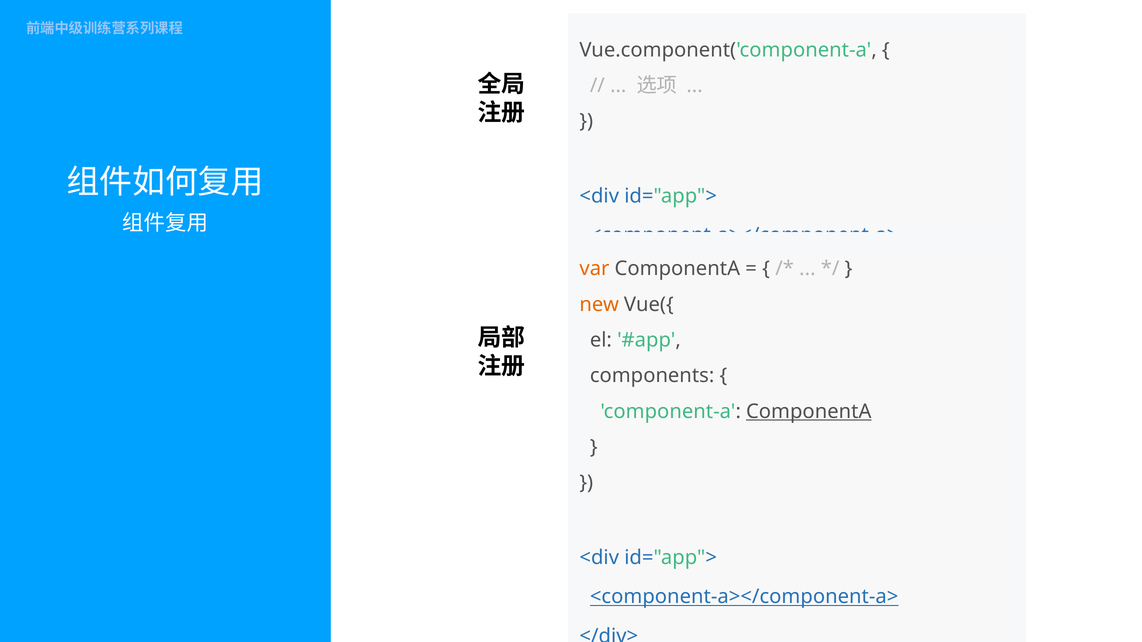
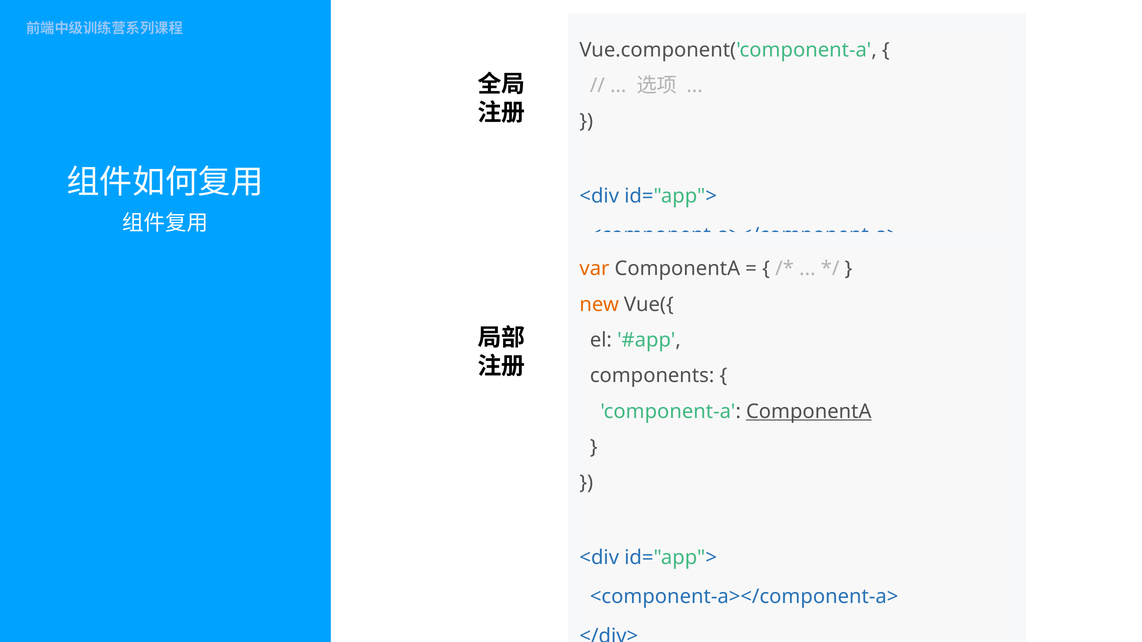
<component-a></component-a> underline: present -> none (744, 597)
